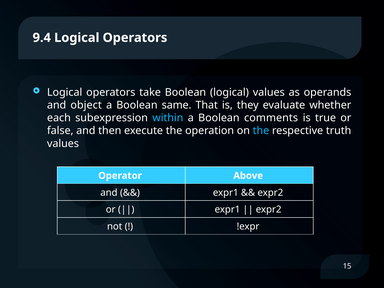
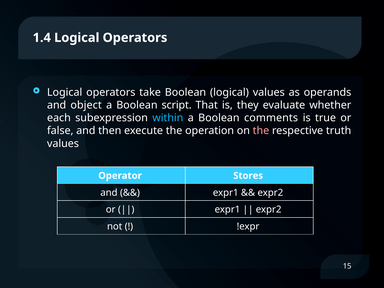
9.4: 9.4 -> 1.4 (42, 38)
same: same -> script (177, 105)
the colour: light blue -> pink (261, 131)
Above: Above -> Stores (248, 176)
